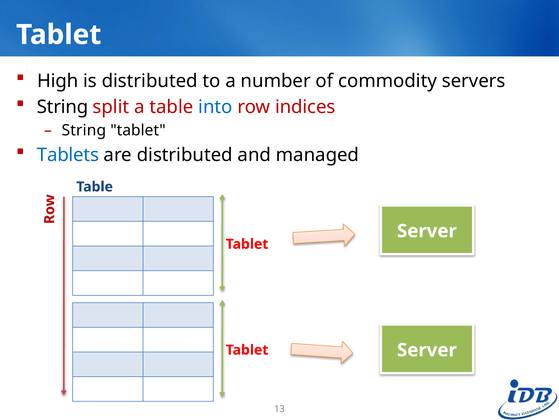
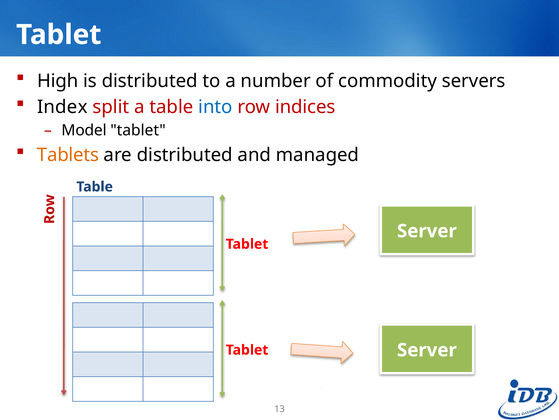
String: String -> Index (62, 107)
String: String -> Model (84, 130)
Tablets colour: blue -> orange (68, 155)
